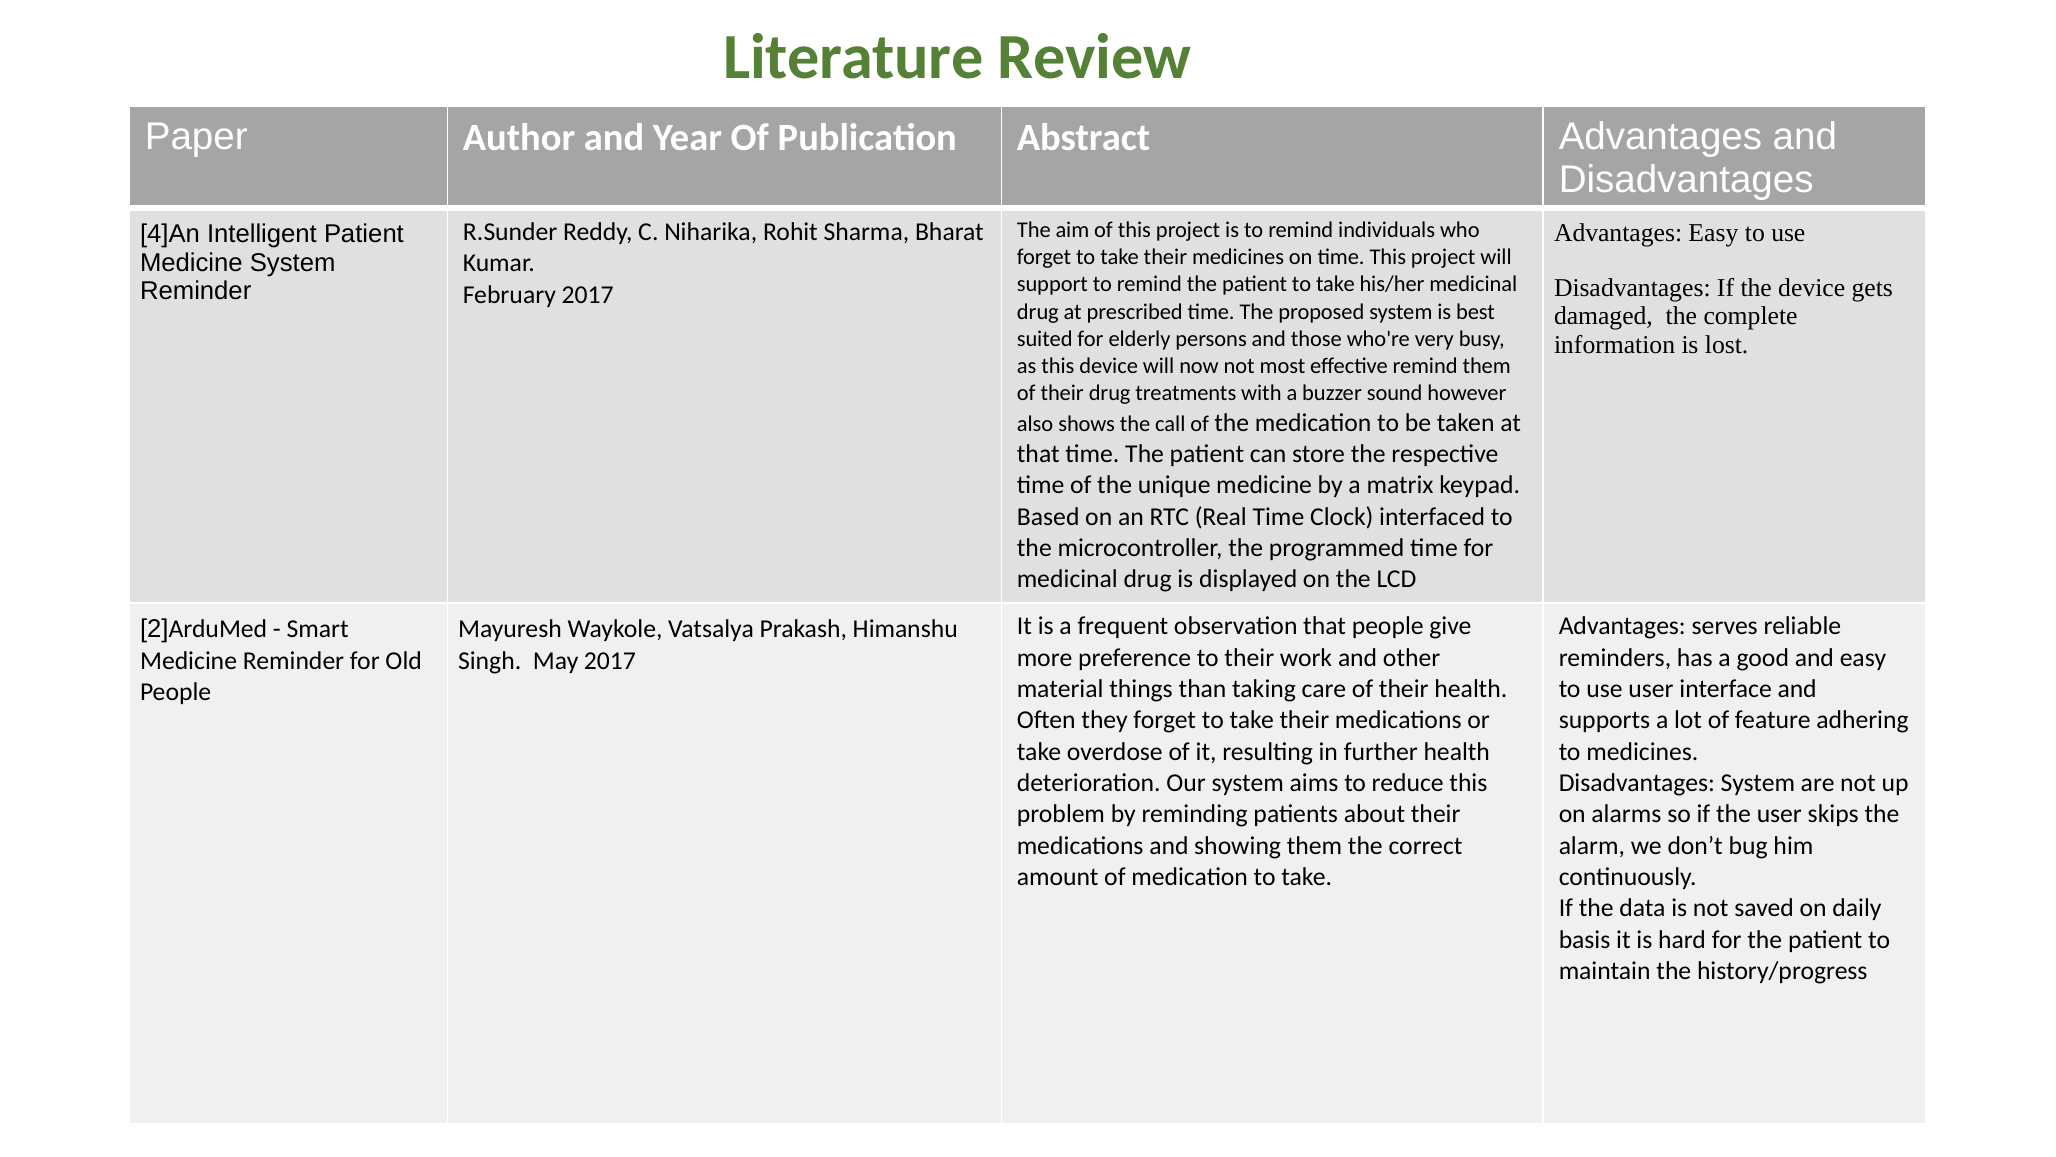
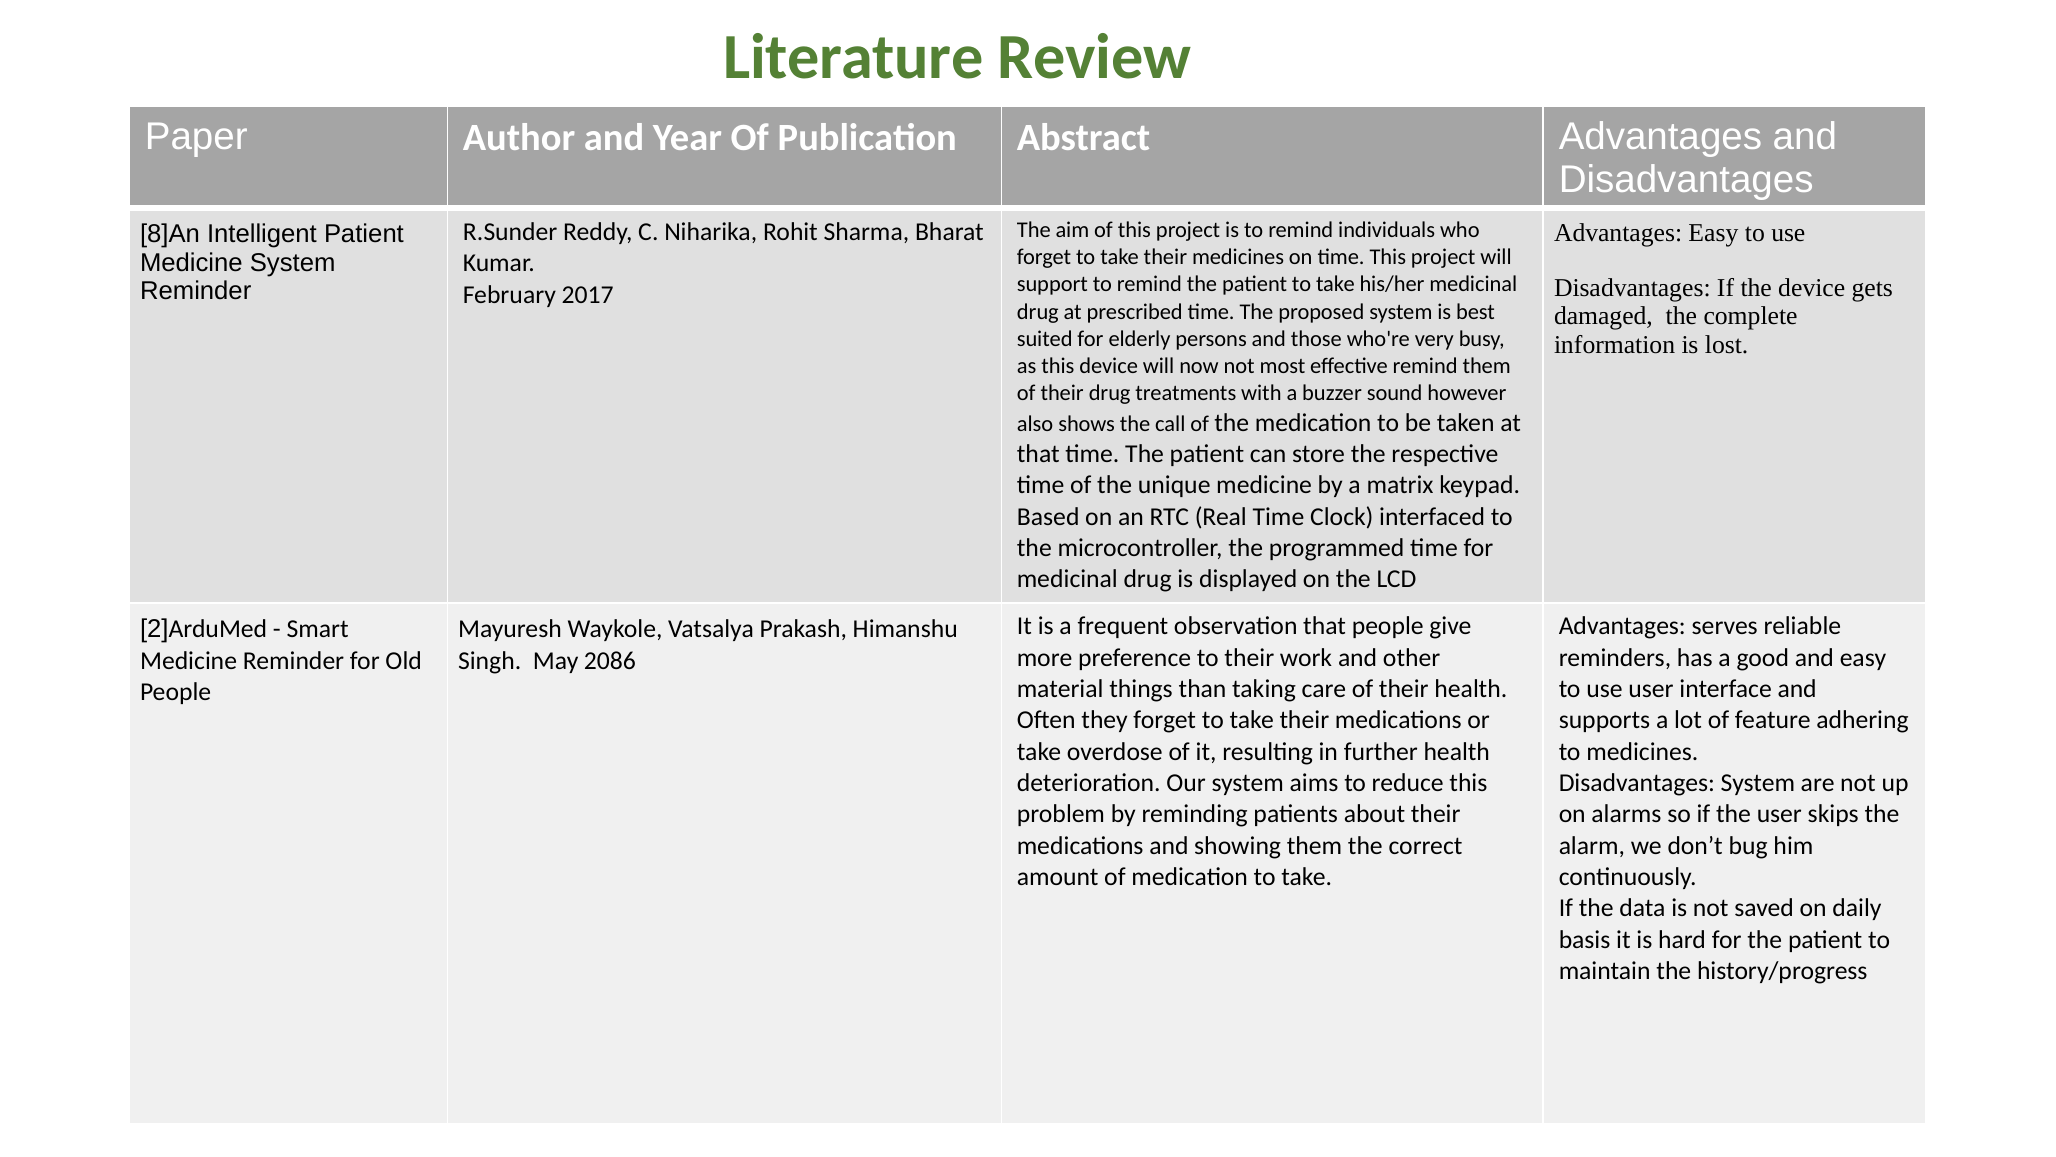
4]An: 4]An -> 8]An (170, 234)
May 2017: 2017 -> 2086 (610, 660)
